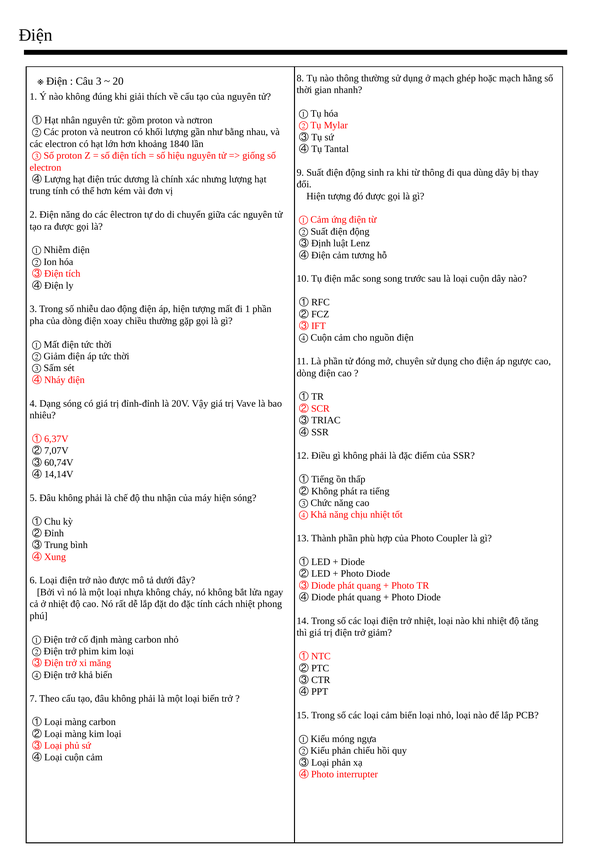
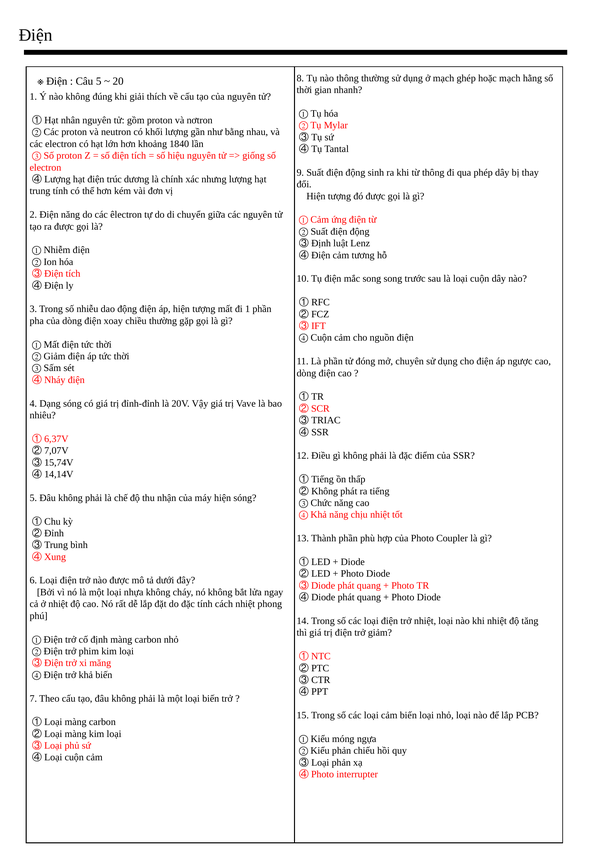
Câu 3: 3 -> 5 (99, 81)
dùng: dùng -> phép (483, 173)
60,74V: 60,74V -> 15,74V (59, 463)
